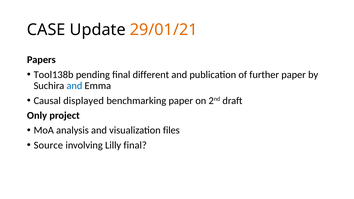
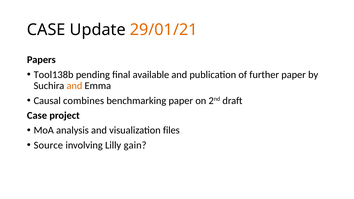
different: different -> available (151, 75)
and colour: blue -> orange (74, 86)
displayed: displayed -> combines (84, 101)
Only: Only -> Case (37, 116)
Lilly final: final -> gain (135, 145)
